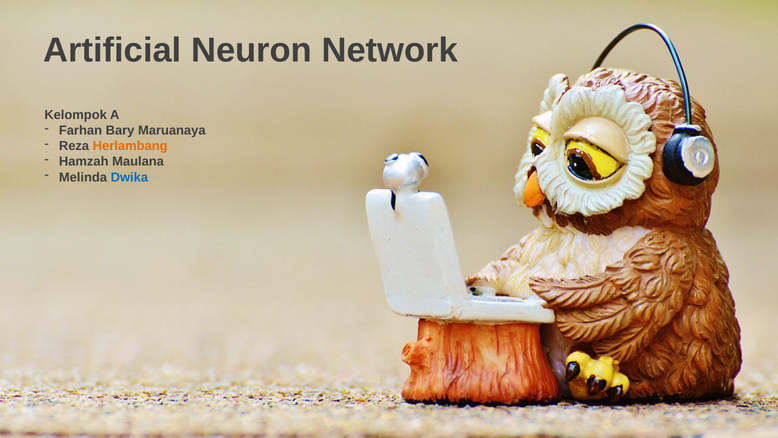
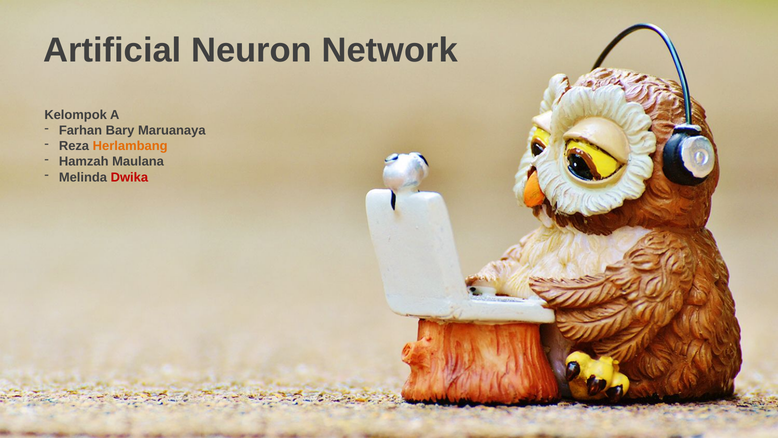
Dwika colour: blue -> red (129, 177)
